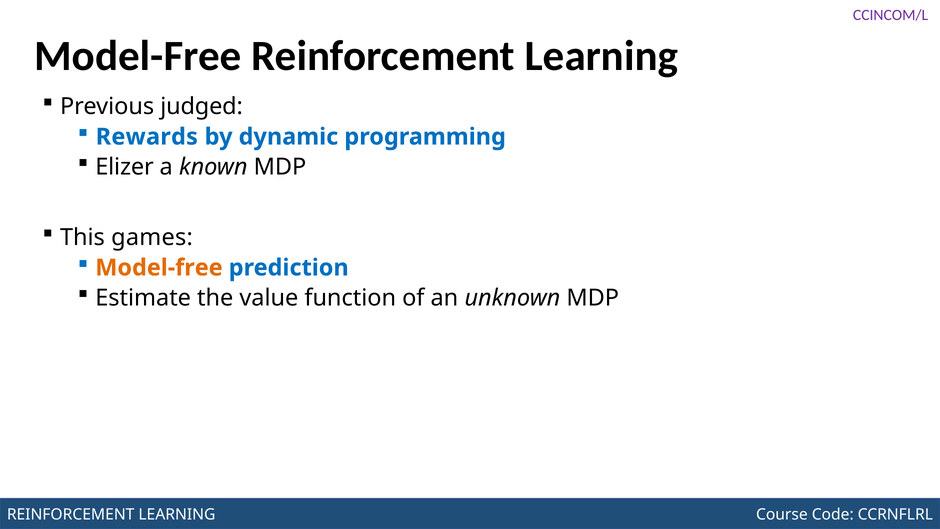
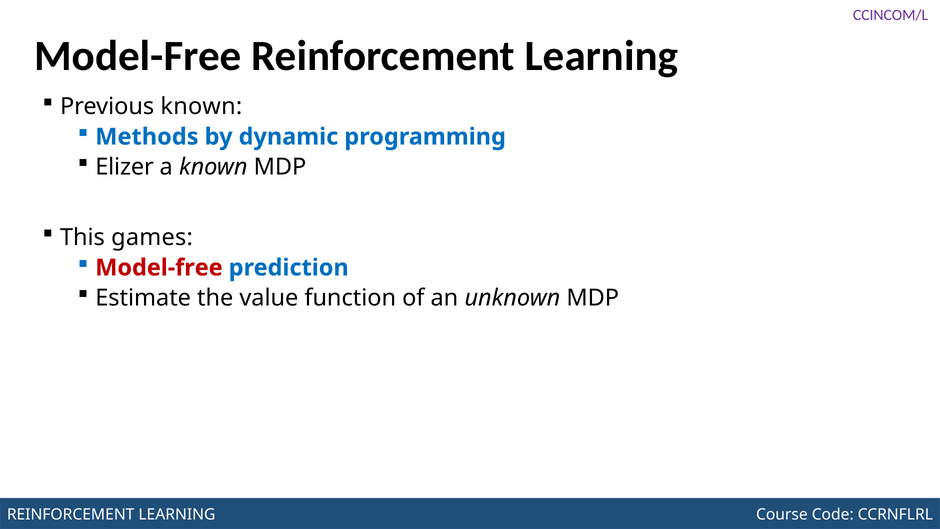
Previous judged: judged -> known (201, 107)
Rewards: Rewards -> Methods (147, 137)
Model-free colour: orange -> red (159, 268)
